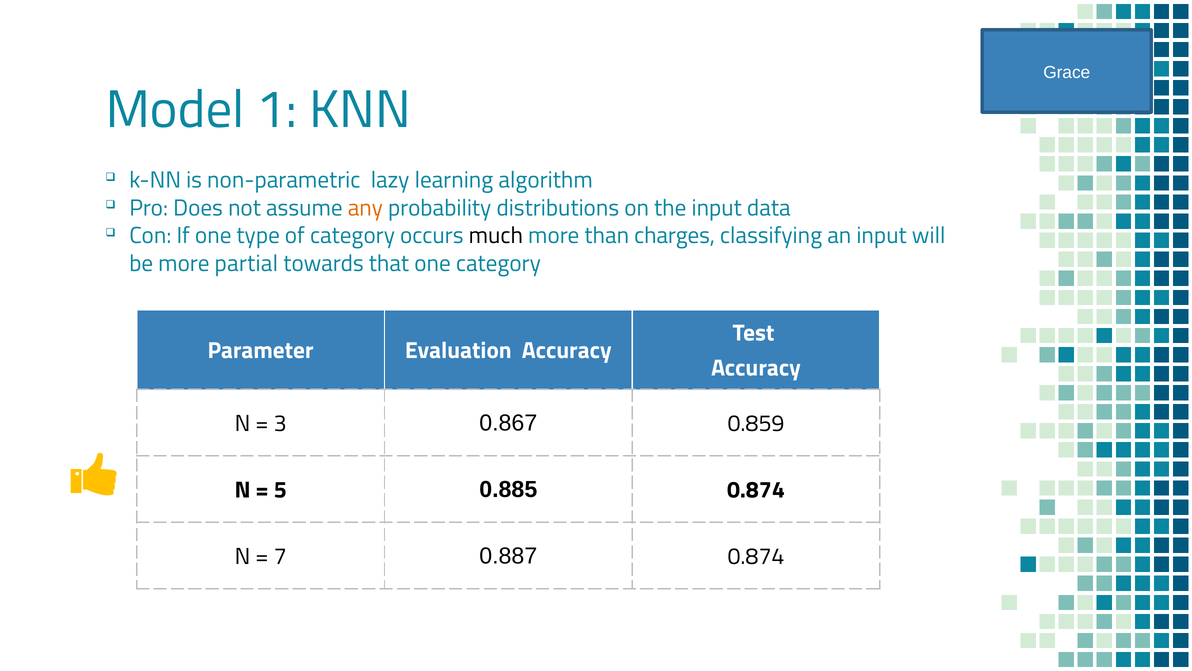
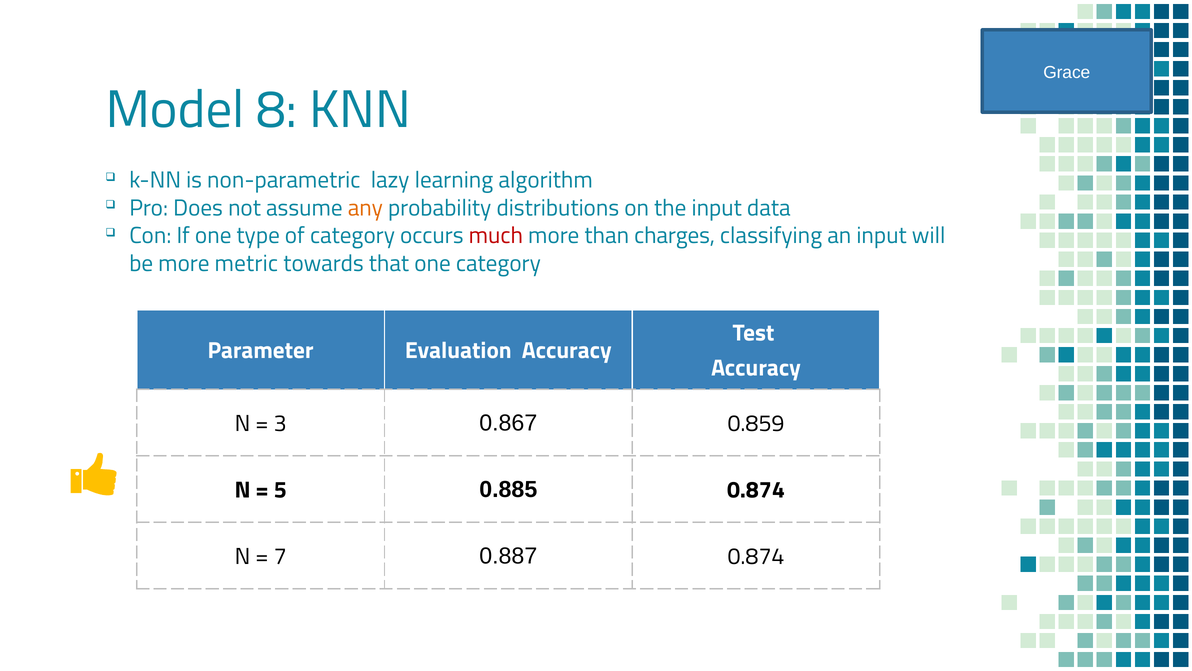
1: 1 -> 8 (277, 110)
much colour: black -> red (496, 236)
partial: partial -> metric (246, 263)
